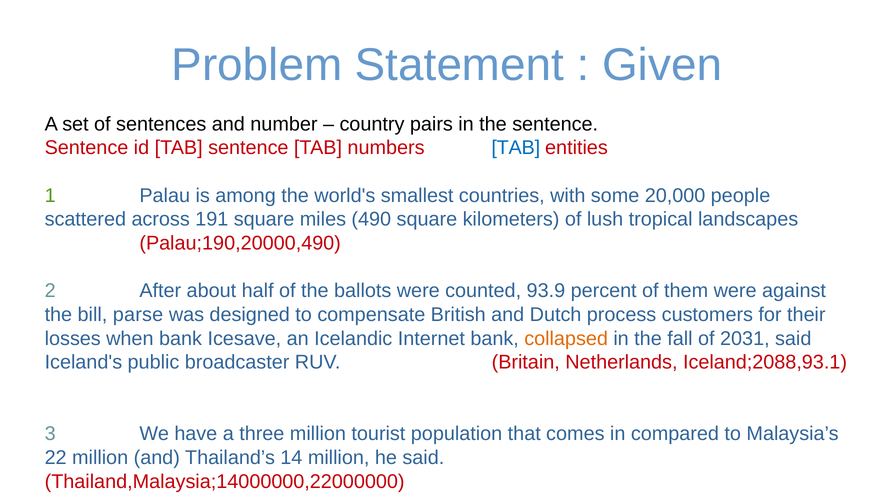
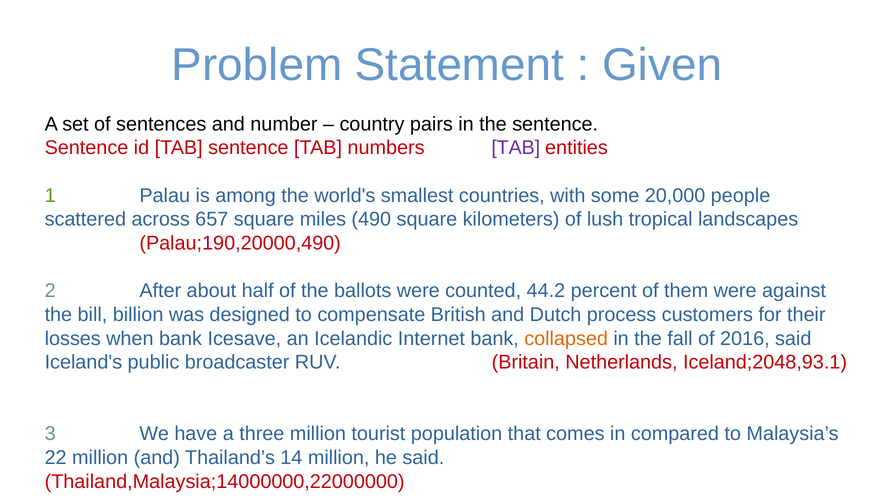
TAB colour: blue -> purple (516, 148)
191: 191 -> 657 (212, 219)
93.9: 93.9 -> 44.2 (546, 291)
parse: parse -> billion (138, 315)
2031: 2031 -> 2016 (745, 338)
Iceland;2088,93.1: Iceland;2088,93.1 -> Iceland;2048,93.1 (765, 362)
